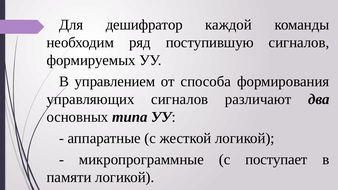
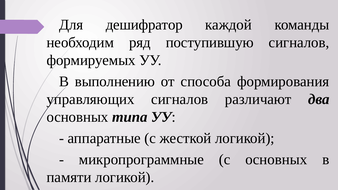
управлением: управлением -> выполнению (115, 82)
с поступает: поступает -> основных (276, 160)
